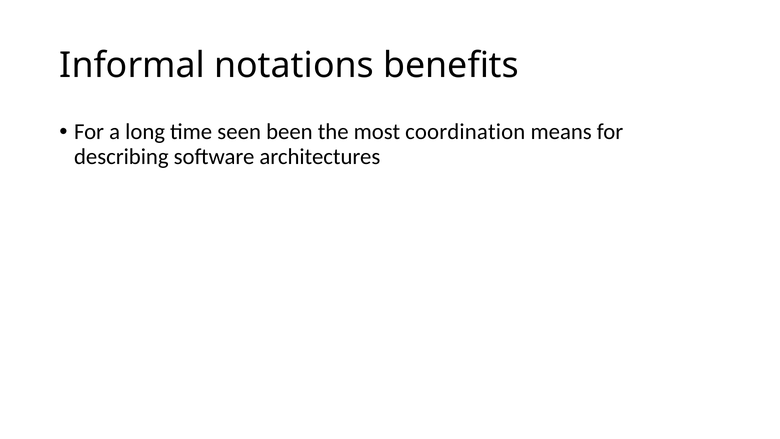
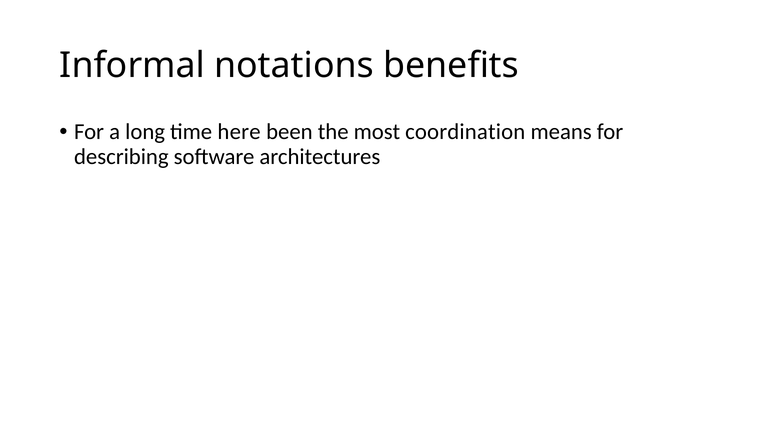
seen: seen -> here (239, 132)
